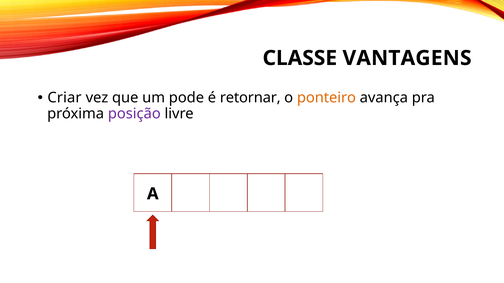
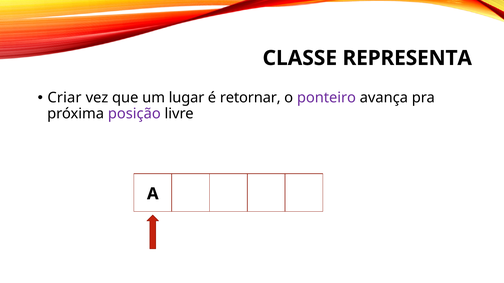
VANTAGENS: VANTAGENS -> REPRESENTA (407, 58)
pode: pode -> lugar (187, 98)
ponteiro colour: orange -> purple (326, 98)
